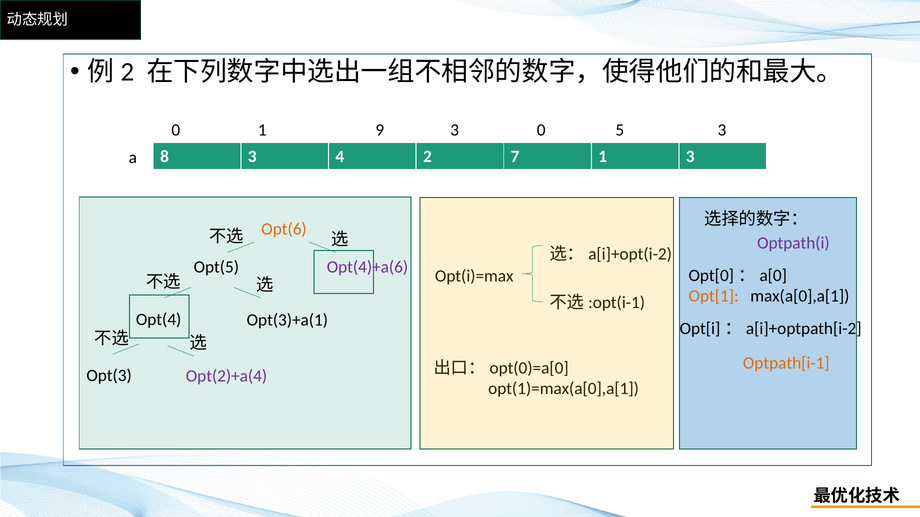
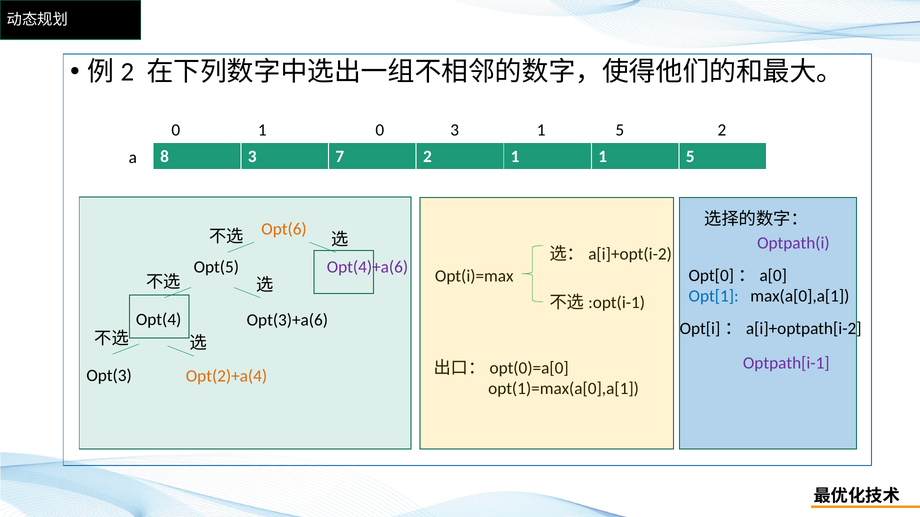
1 9: 9 -> 0 (380, 130)
0: 0 -> 1 (541, 130)
5 3: 3 -> 2 (722, 130)
4: 4 -> 7 (340, 157)
2 7: 7 -> 1 (515, 157)
3: 3 -> 5 (690, 157)
Opt[1 colour: orange -> blue (714, 296)
Opt(3)+a(1: Opt(3)+a(1 -> Opt(3)+a(6 (287, 320)
Optpath[i-1 colour: orange -> purple (786, 363)
Opt(2)+a(4 colour: purple -> orange (226, 376)
